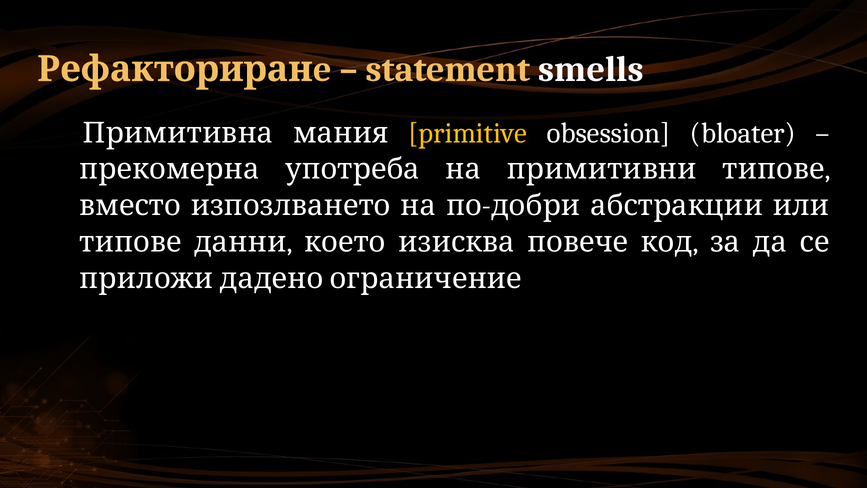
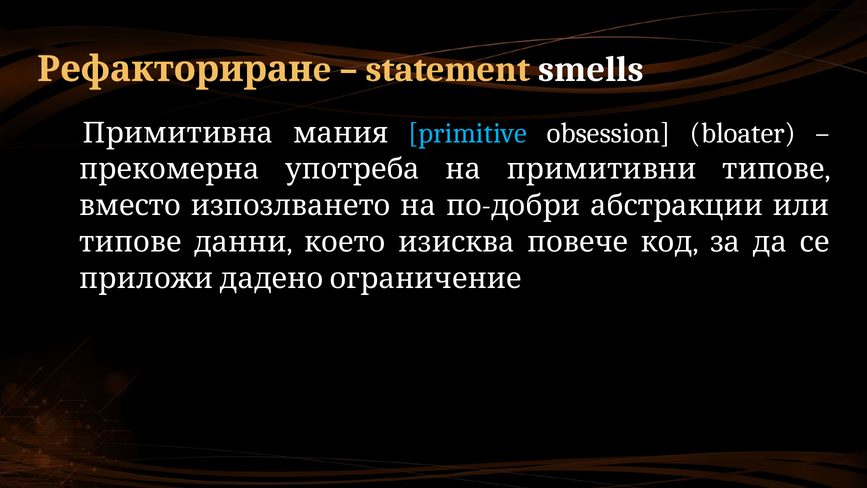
primitive colour: yellow -> light blue (468, 133)
